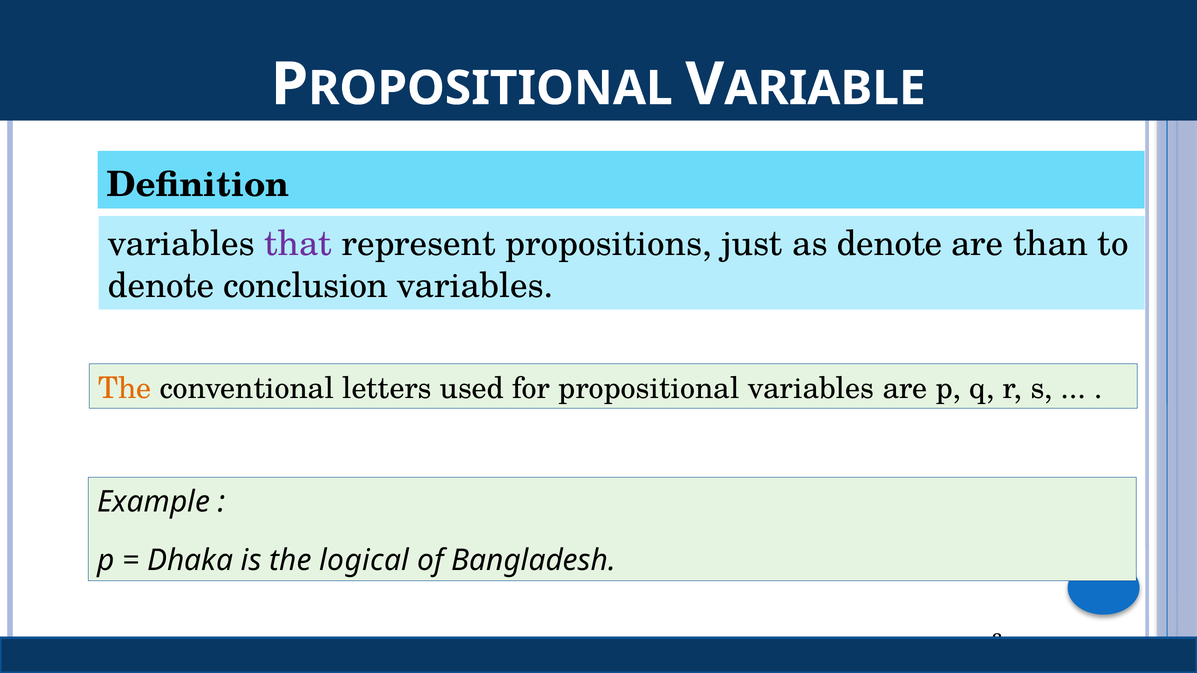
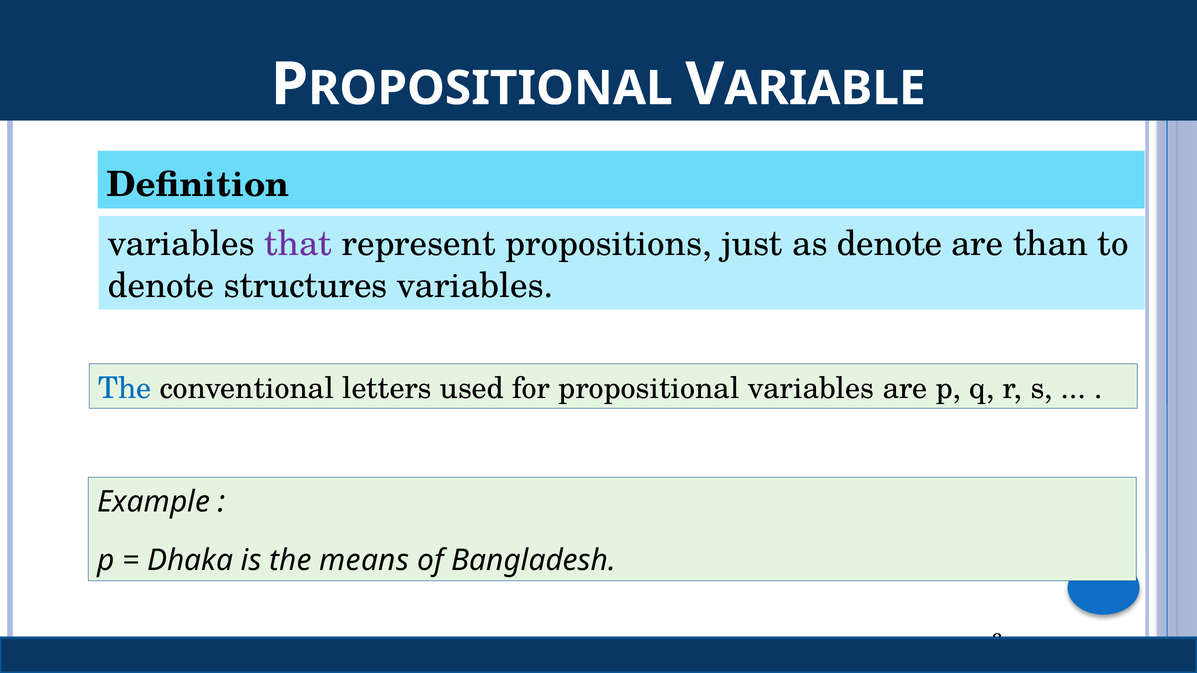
conclusion: conclusion -> structures (306, 286)
The colour: orange -> blue (125, 388)
logical: logical -> means (364, 561)
